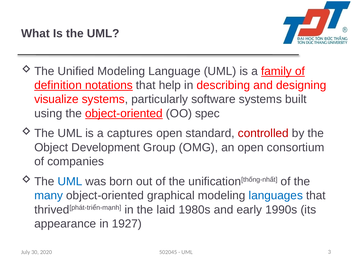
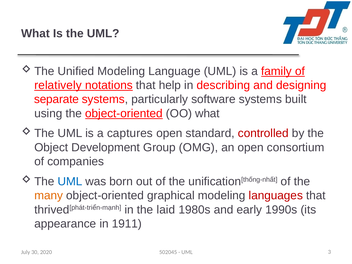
definition: definition -> relatively (58, 85)
visualize: visualize -> separate (56, 99)
OO spec: spec -> what (207, 113)
many colour: blue -> orange (49, 196)
languages colour: blue -> red (276, 196)
1927: 1927 -> 1911 (127, 224)
